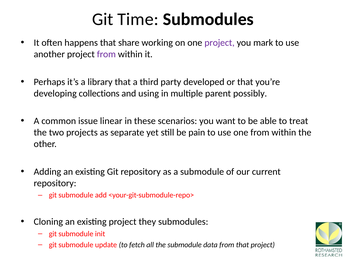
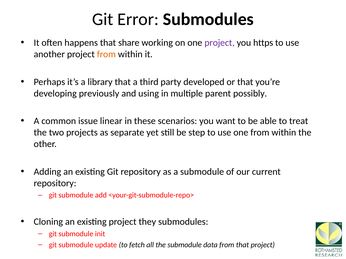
Time: Time -> Error (138, 19)
mark: mark -> https (263, 43)
from colour: purple -> orange (106, 54)
collections: collections -> previously (99, 94)
pain: pain -> step (197, 133)
